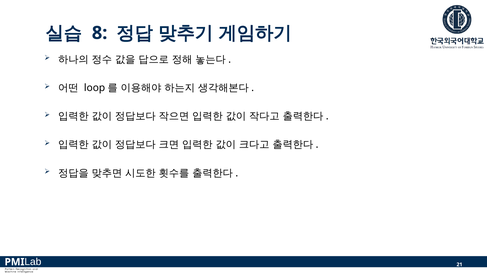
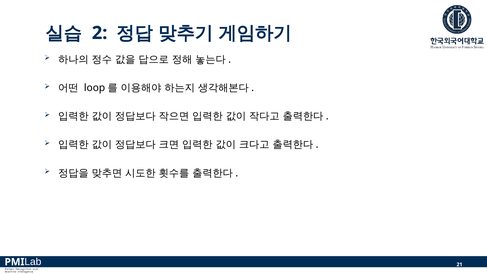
8: 8 -> 2 (100, 33)
